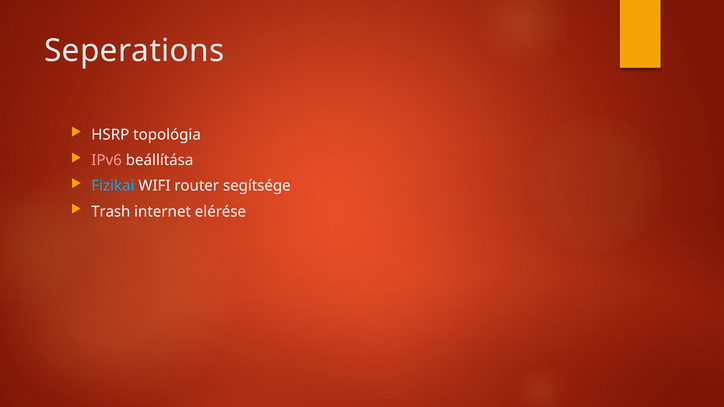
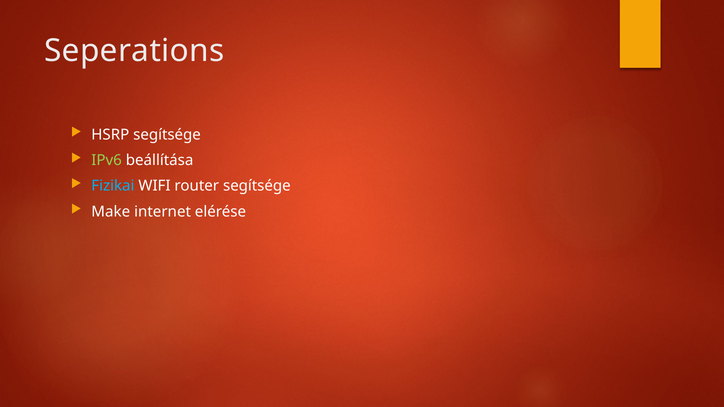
HSRP topológia: topológia -> segítsége (167, 135)
IPv6 colour: pink -> light green (107, 160)
Trash: Trash -> Make (111, 212)
